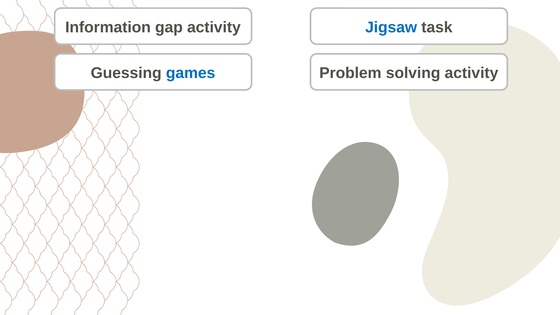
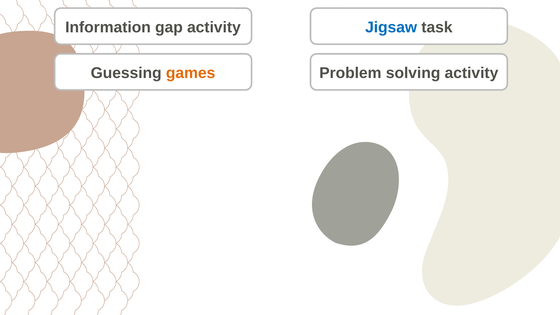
games colour: blue -> orange (191, 73)
